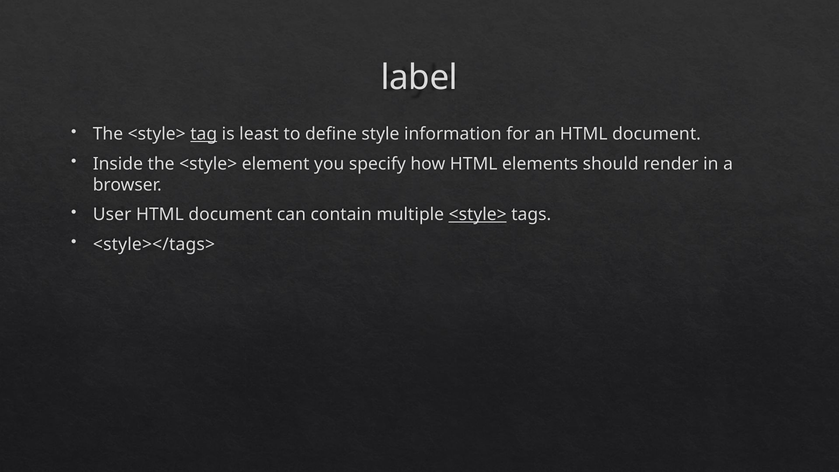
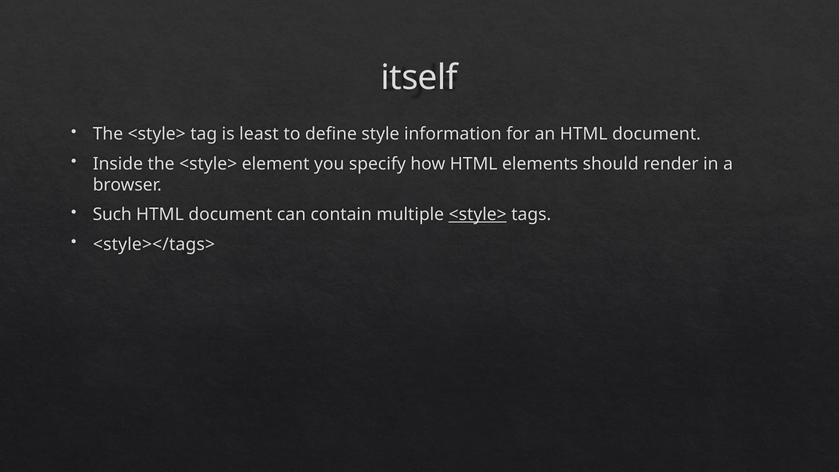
label: label -> itself (419, 78)
tag underline: present -> none (204, 134)
User: User -> Such (112, 215)
